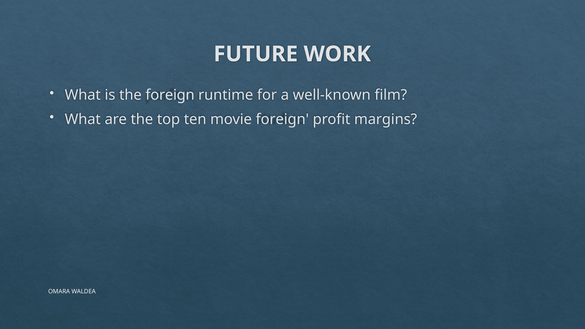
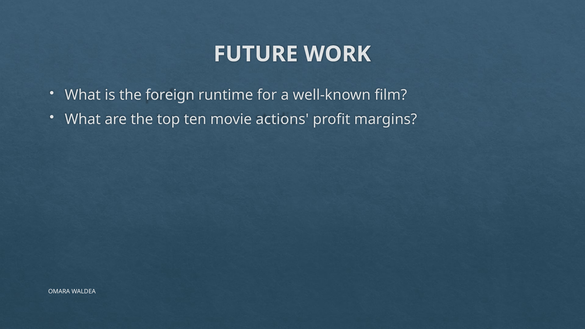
movie foreign: foreign -> actions (282, 119)
